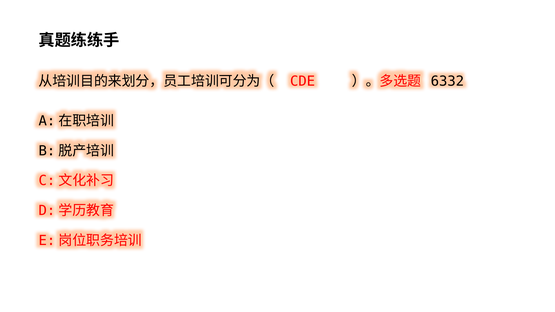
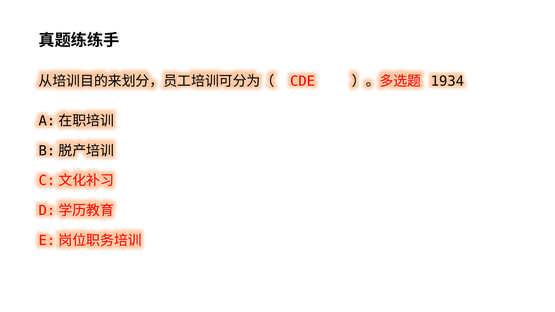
6332: 6332 -> 1934 (447, 81)
